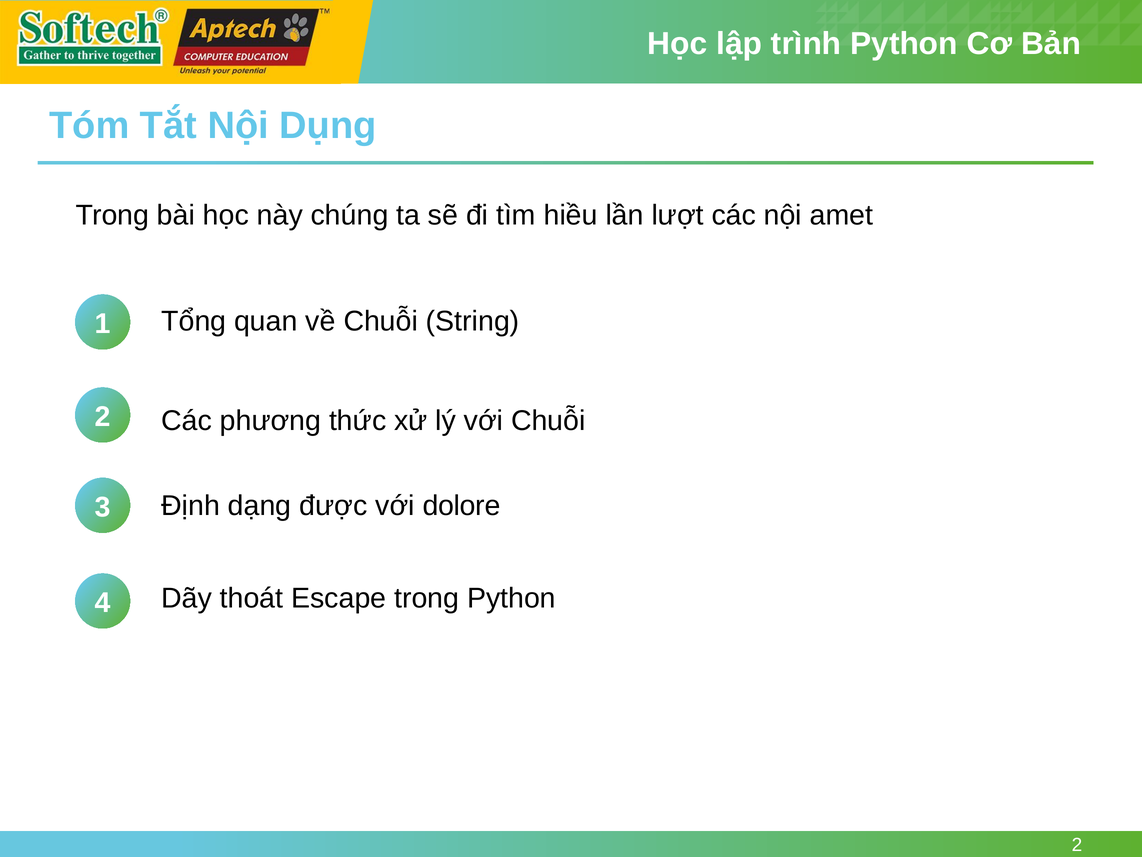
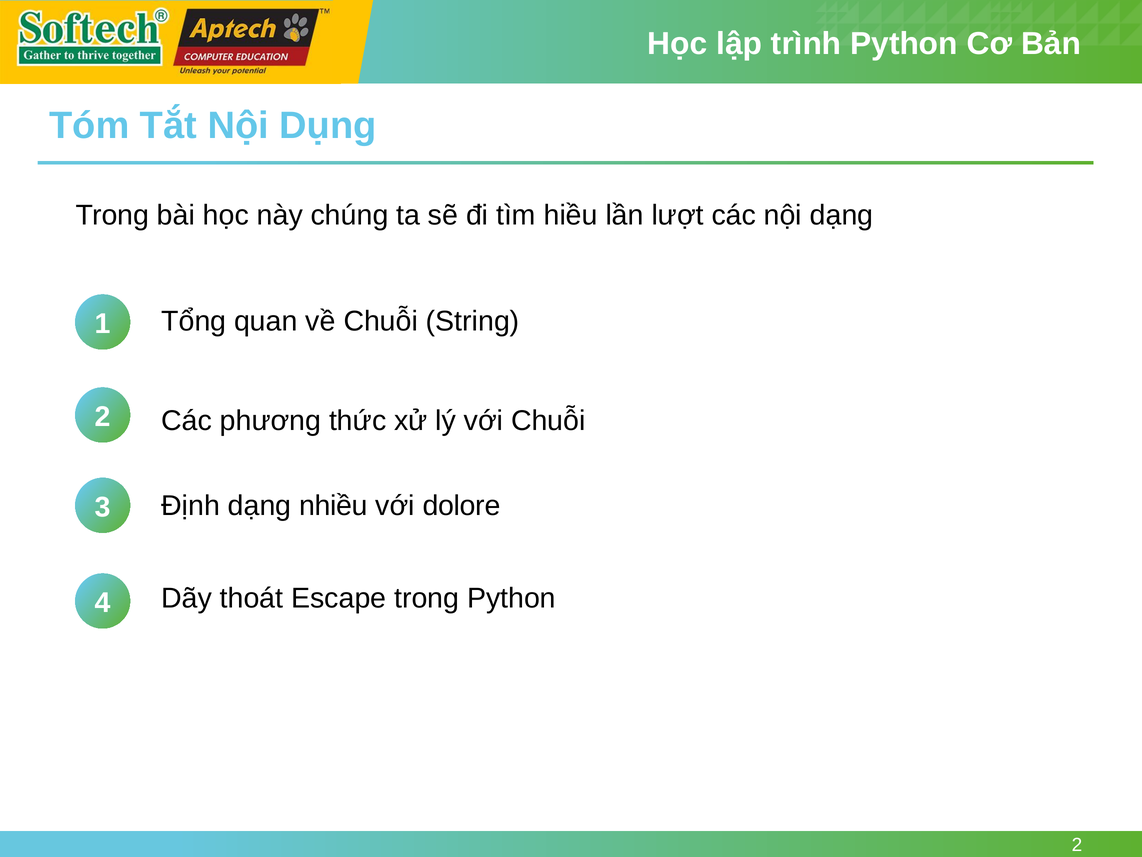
nội amet: amet -> dạng (842, 215)
được: được -> nhiều (333, 506)
